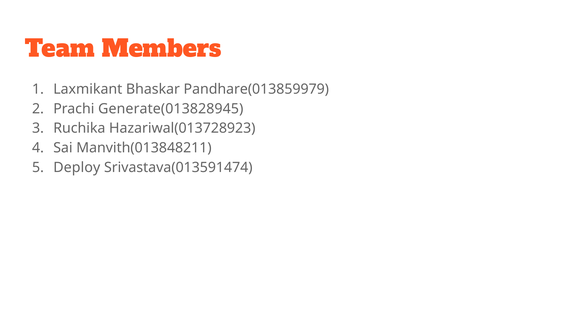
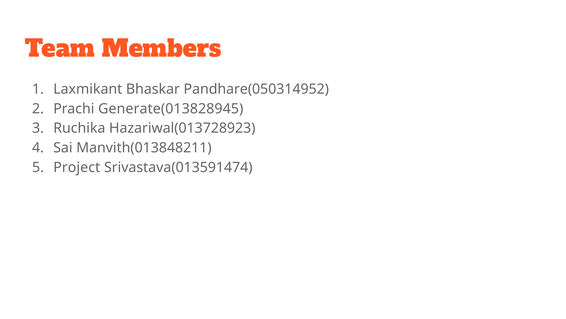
Pandhare(013859979: Pandhare(013859979 -> Pandhare(050314952 (256, 89)
Deploy: Deploy -> Project (77, 167)
